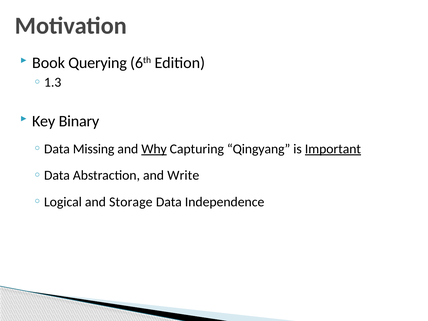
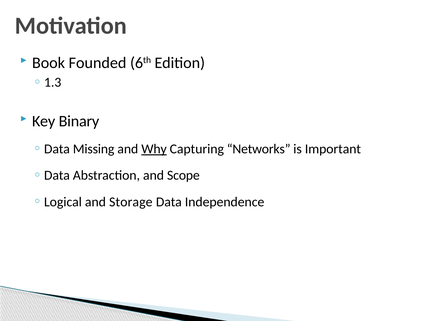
Querying: Querying -> Founded (98, 63)
Qingyang: Qingyang -> Networks (259, 149)
Important underline: present -> none (333, 149)
Write: Write -> Scope (183, 175)
